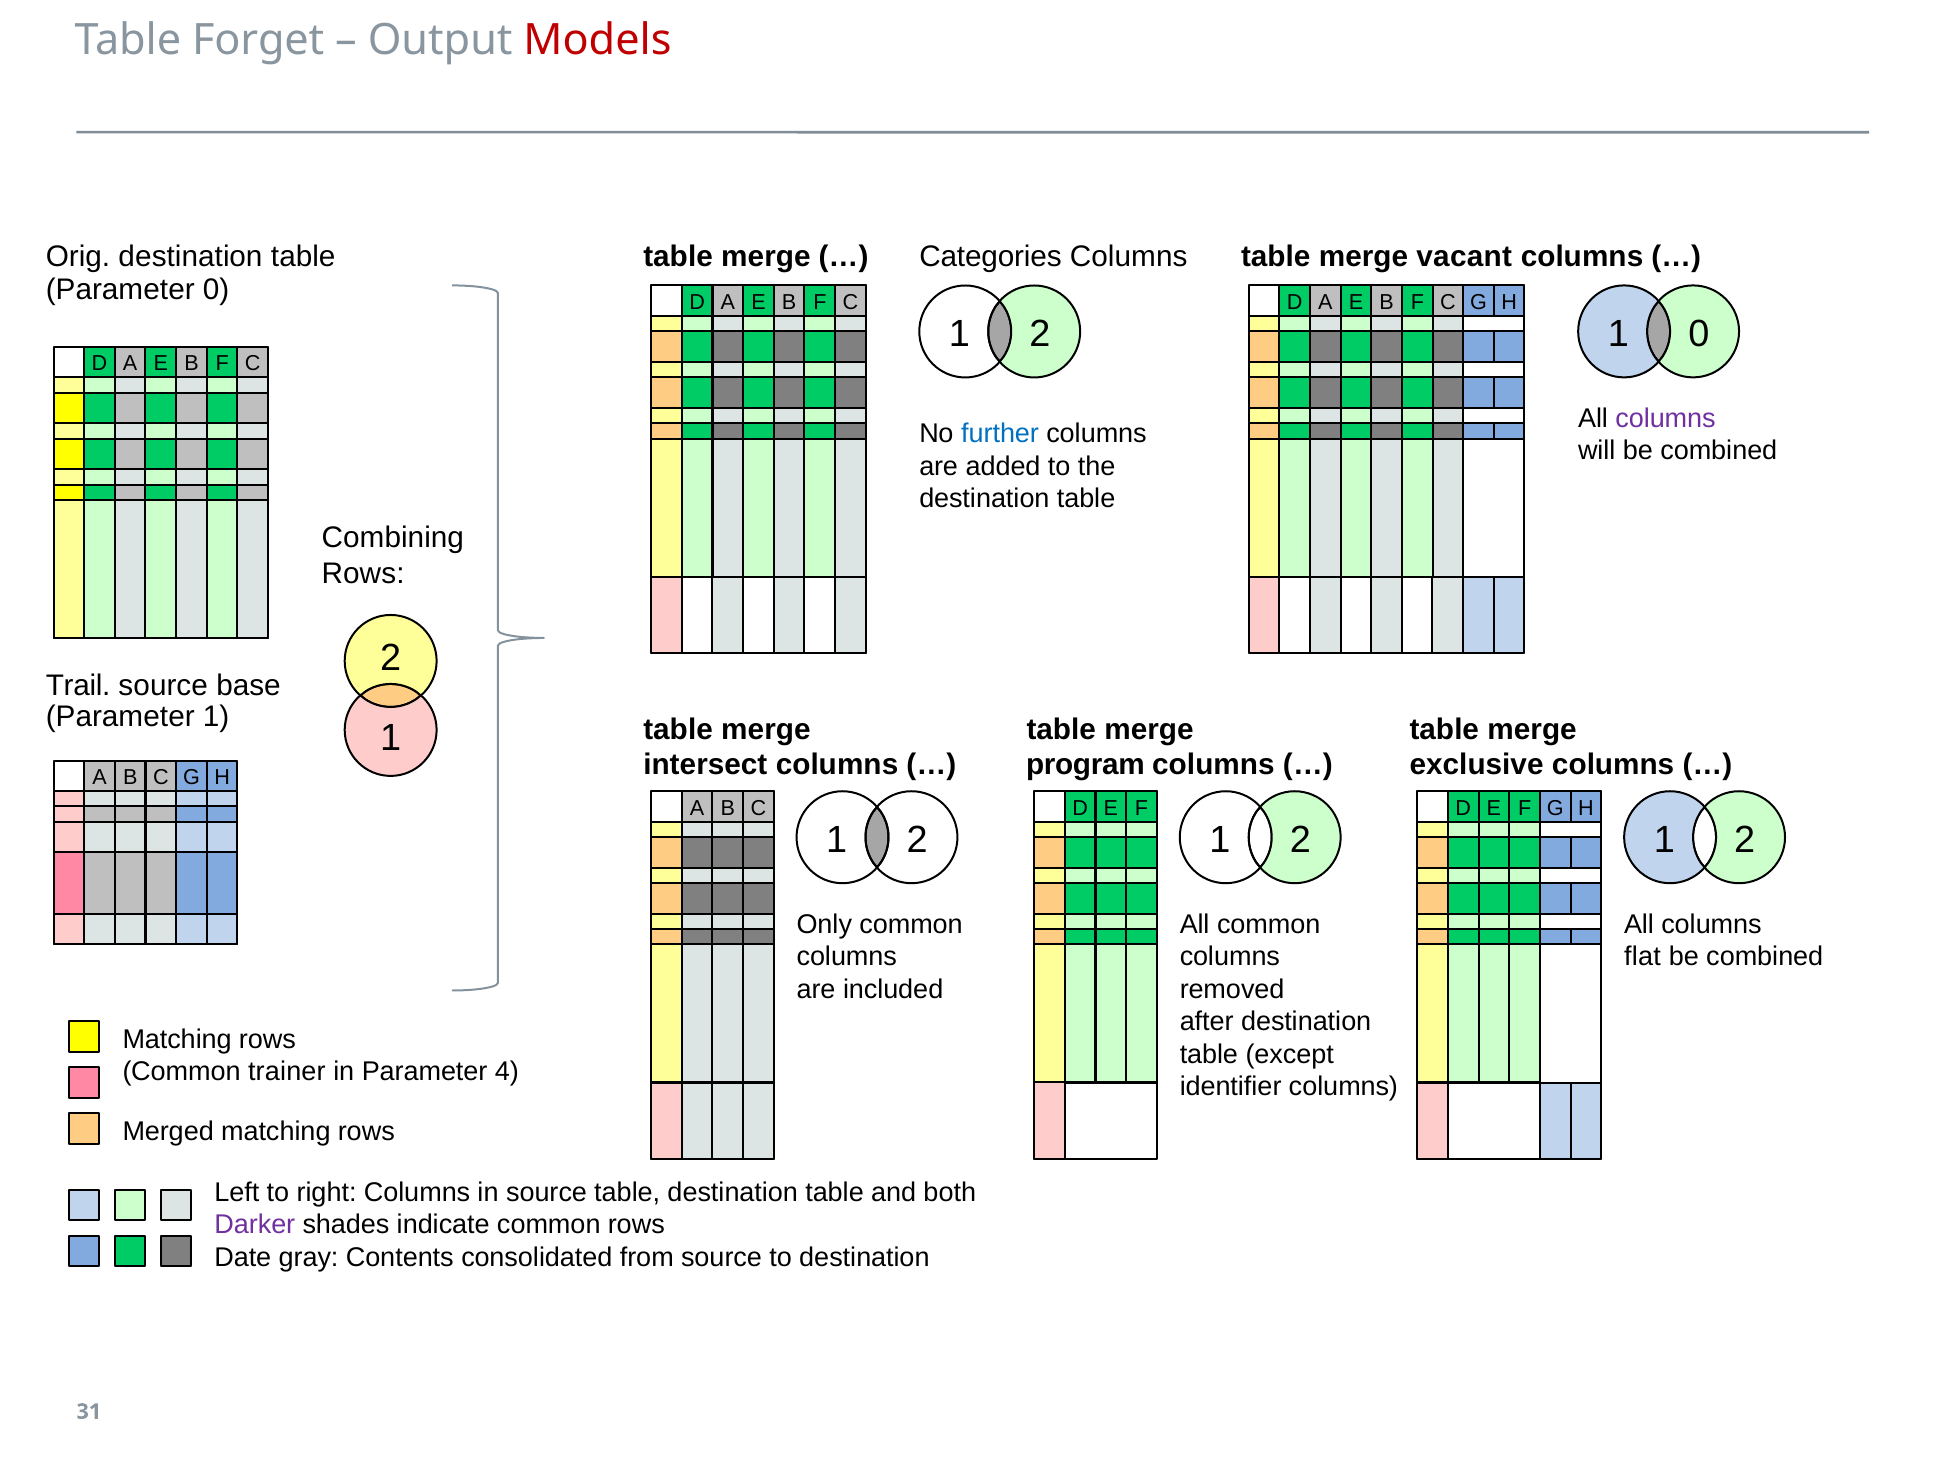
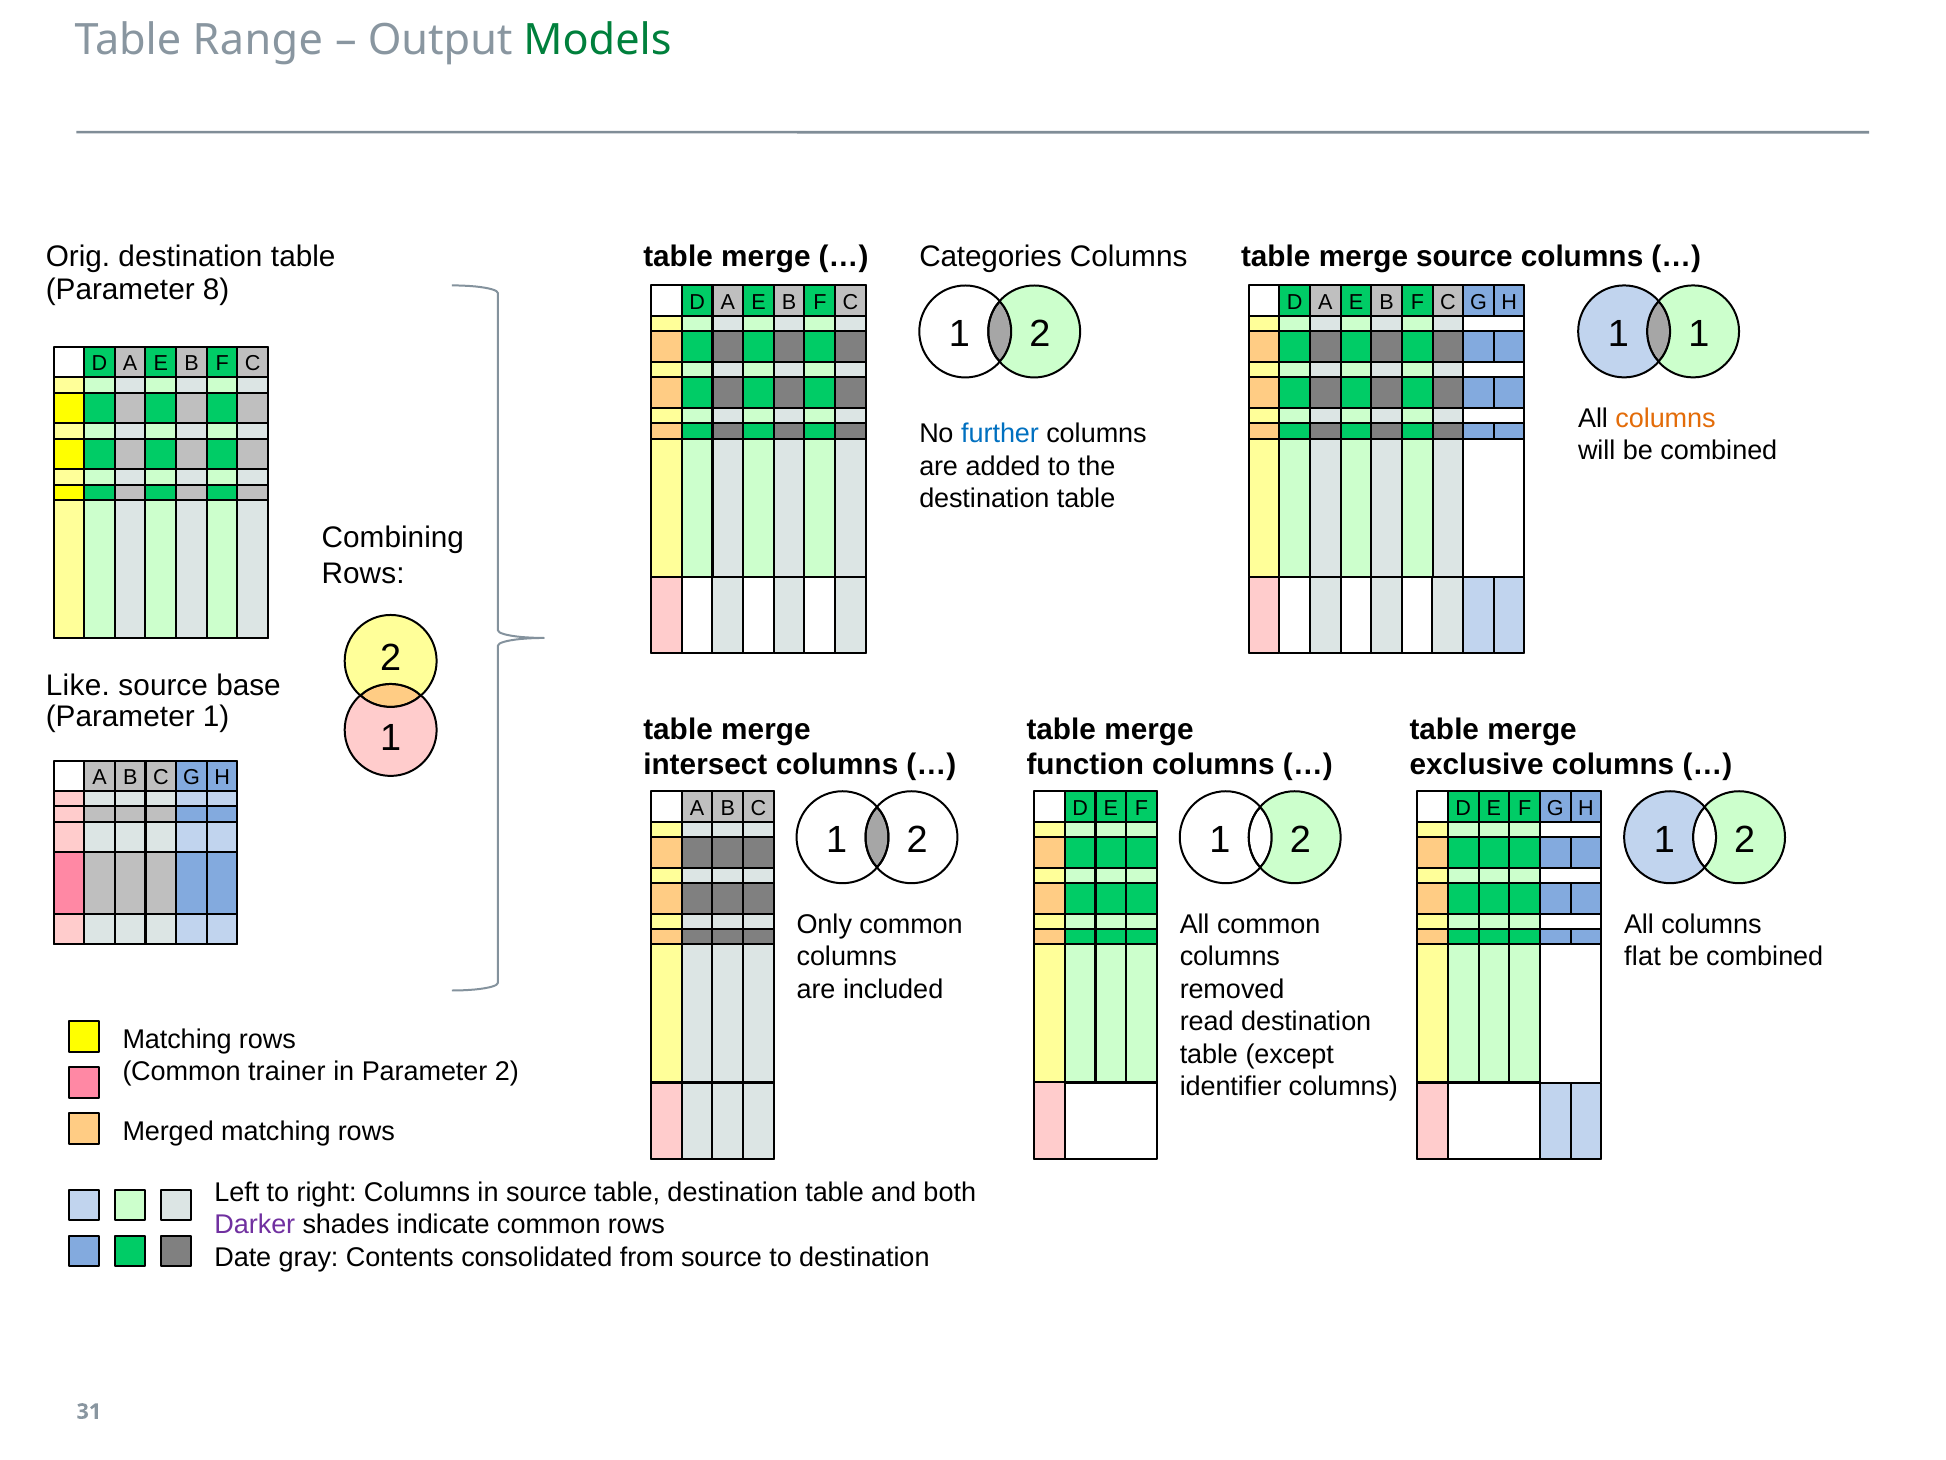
Forget: Forget -> Range (258, 41)
Models colour: red -> green (597, 41)
merge vacant: vacant -> source (1464, 257)
Parameter 0: 0 -> 8 (216, 289)
0: 0 -> 1 (1699, 334)
columns colour: purple -> orange (1666, 418)
Trail: Trail -> Like (78, 686)
program: program -> function (1085, 765)
after: after -> read (1207, 1021)
Parameter 4: 4 -> 2 (507, 1071)
